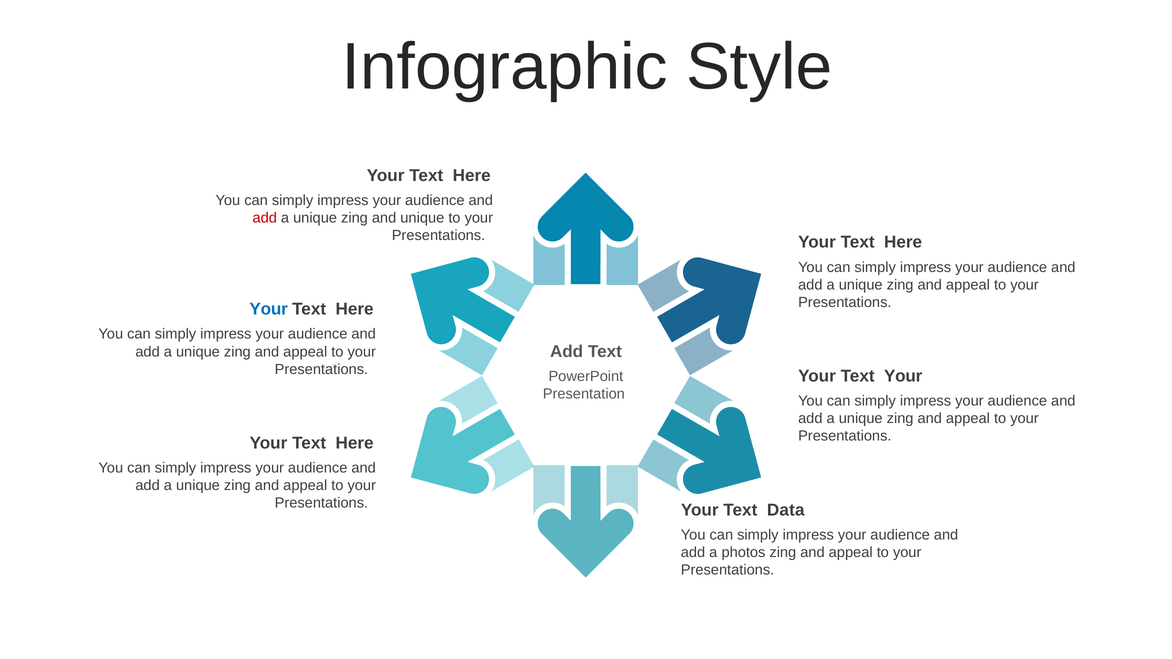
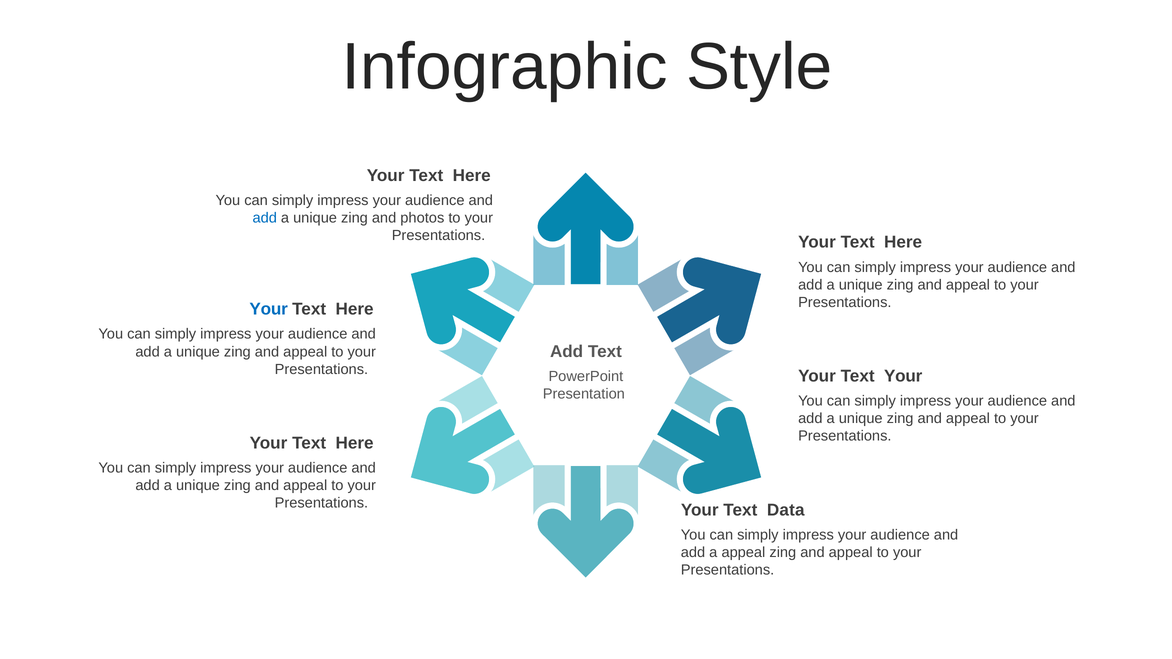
add colour: red -> blue (265, 218)
and unique: unique -> photos (422, 218)
a photos: photos -> appeal (743, 553)
